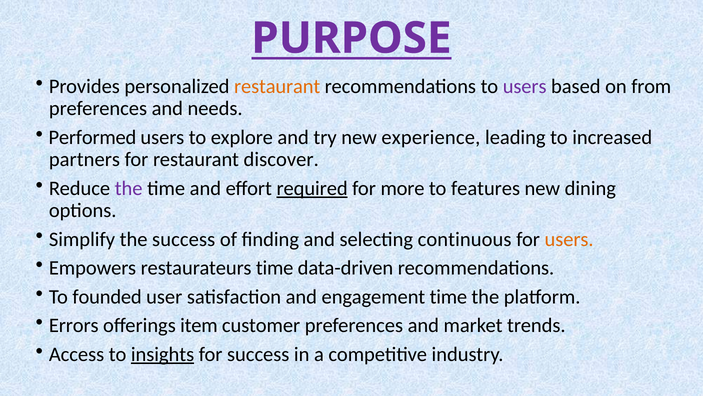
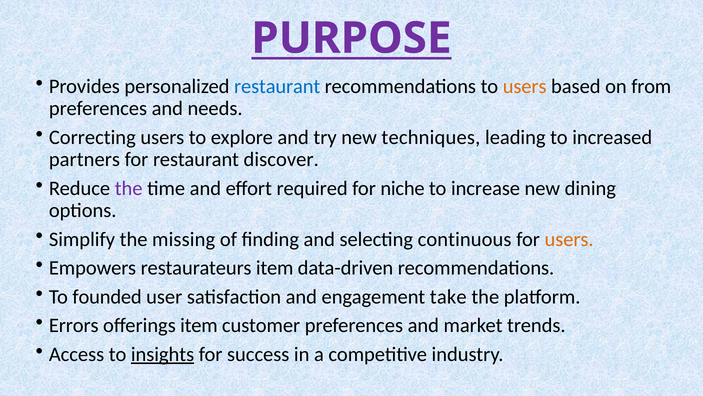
restaurant colour: orange -> blue (277, 86)
users colour: purple -> orange (525, 86)
Performed: Performed -> Correcting (92, 137)
experience: experience -> techniques (431, 137)
required underline: present -> none (312, 188)
more: more -> niche (403, 188)
features: features -> increase (486, 188)
the success: success -> missing (184, 239)
restaurateurs time: time -> item (275, 268)
engagement time: time -> take (448, 296)
